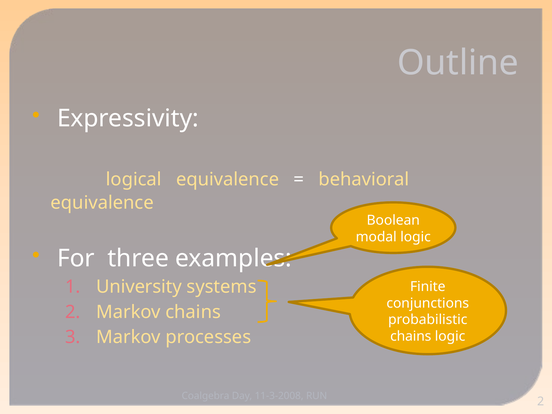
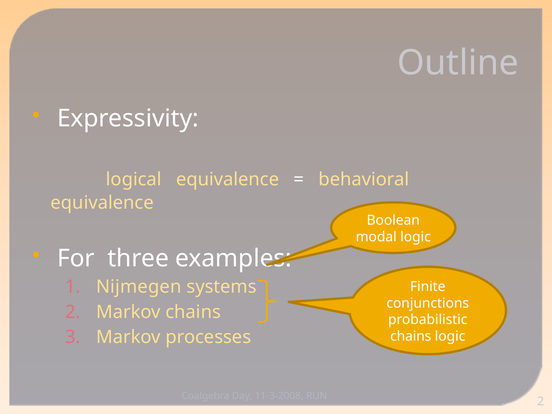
University: University -> Nijmegen (139, 287)
